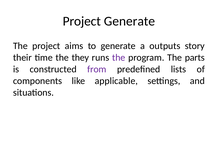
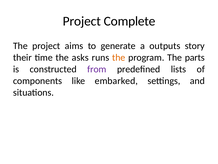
Project Generate: Generate -> Complete (130, 21)
they: they -> asks (80, 57)
the colour: purple -> orange (119, 57)
applicable: applicable -> embarked (116, 81)
